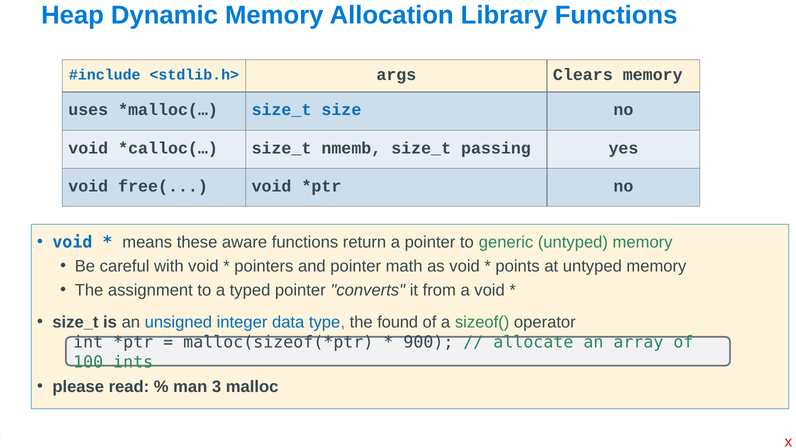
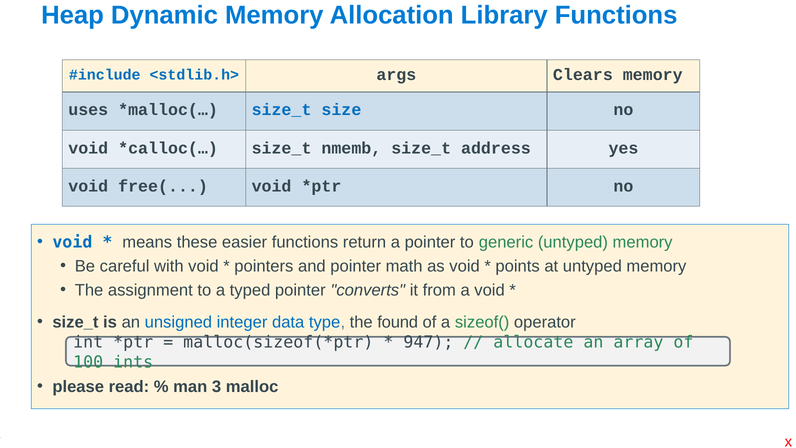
passing: passing -> address (496, 148)
aware: aware -> easier (245, 242)
900: 900 -> 947 (428, 342)
